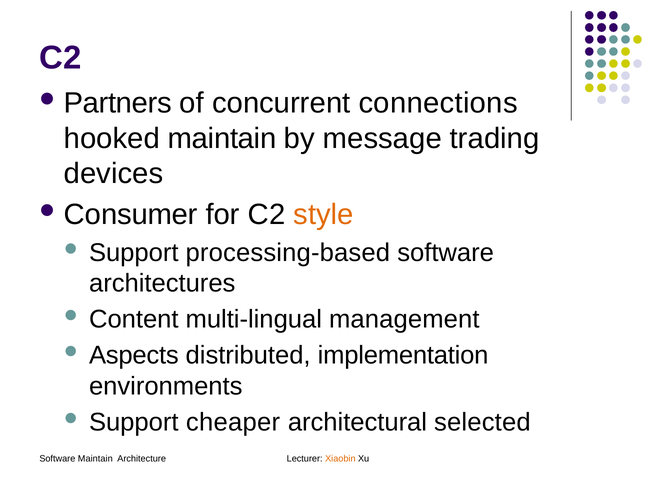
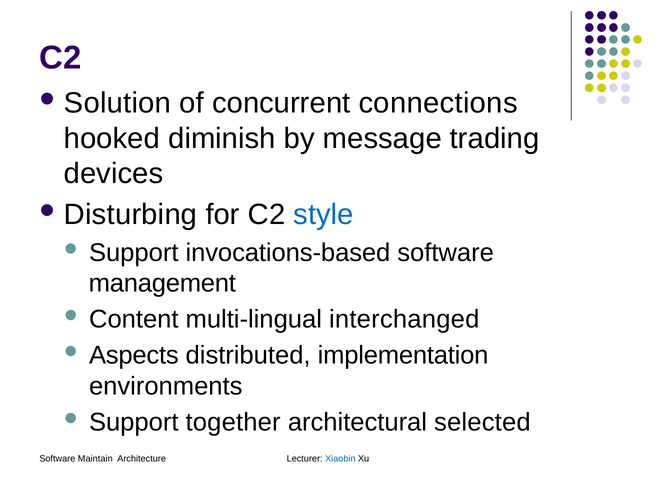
Partners: Partners -> Solution (118, 103)
hooked maintain: maintain -> diminish (222, 138)
Consumer: Consumer -> Disturbing (131, 214)
style colour: orange -> blue (324, 214)
processing-based: processing-based -> invocations-based (288, 252)
architectures: architectures -> management (162, 283)
management: management -> interchanged (404, 319)
cheaper: cheaper -> together (233, 421)
Xiaobin colour: orange -> blue (340, 458)
